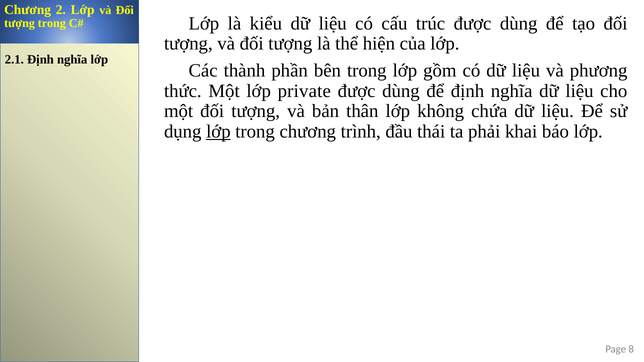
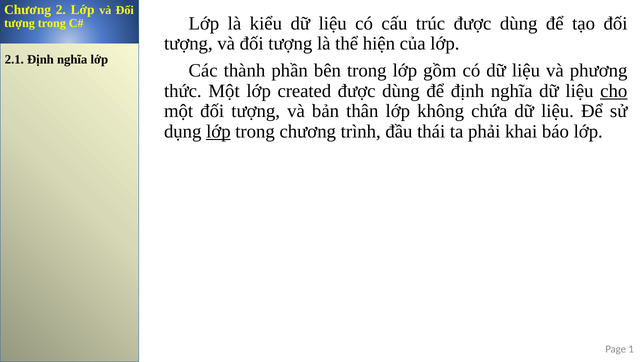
private: private -> created (304, 91)
cho underline: none -> present (614, 91)
8: 8 -> 1 (631, 350)
